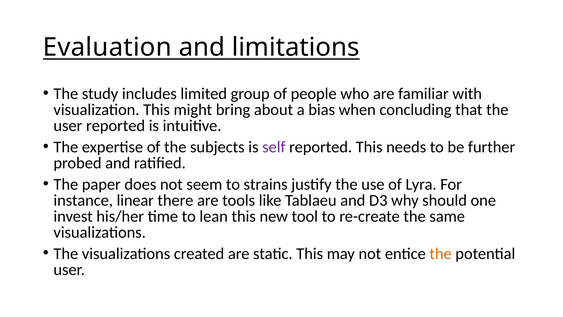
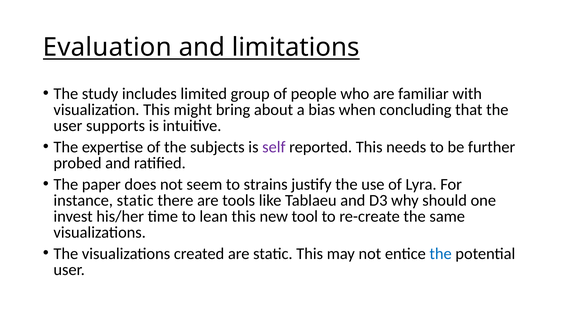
user reported: reported -> supports (116, 126)
instance linear: linear -> static (135, 200)
the colour: orange -> blue (441, 253)
